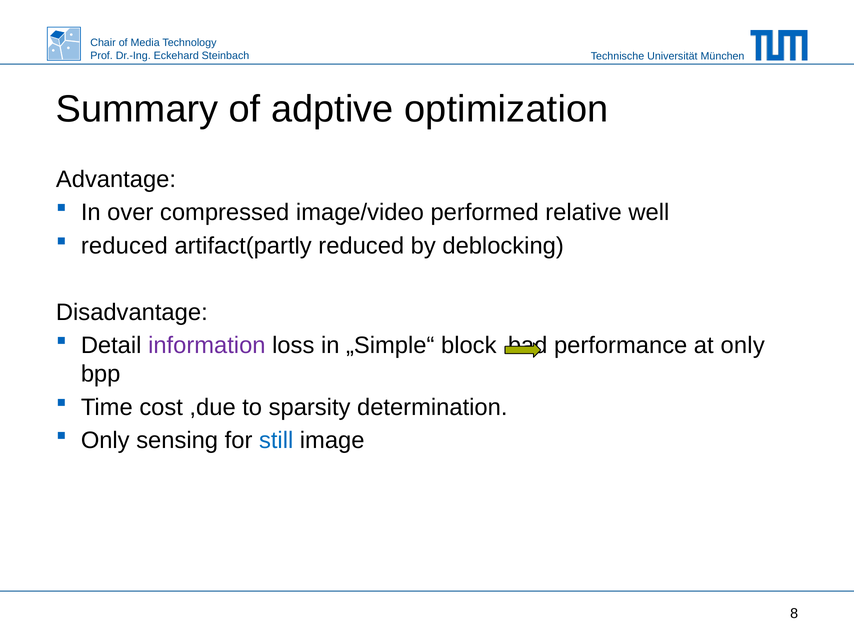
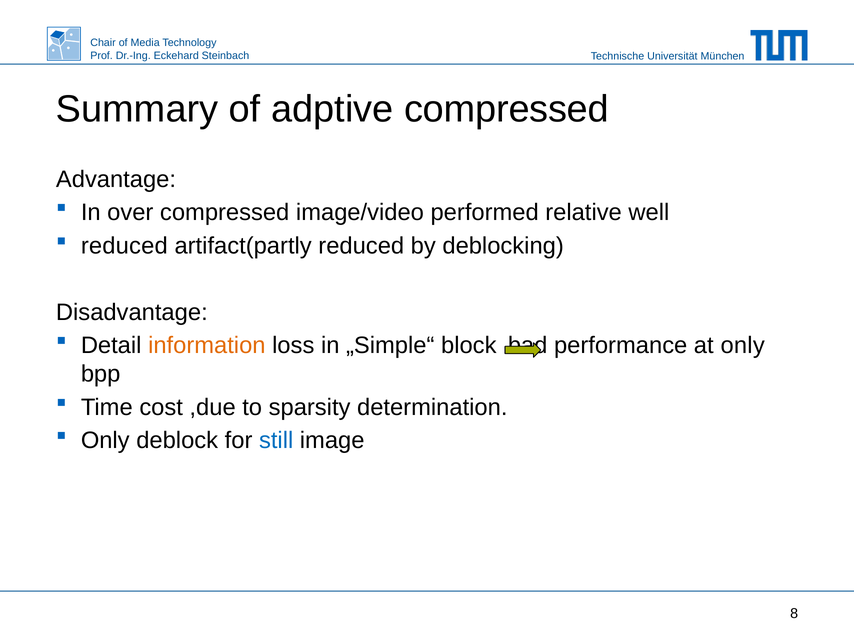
adptive optimization: optimization -> compressed (507, 109)
information colour: purple -> orange (207, 345)
sensing: sensing -> deblock (177, 440)
